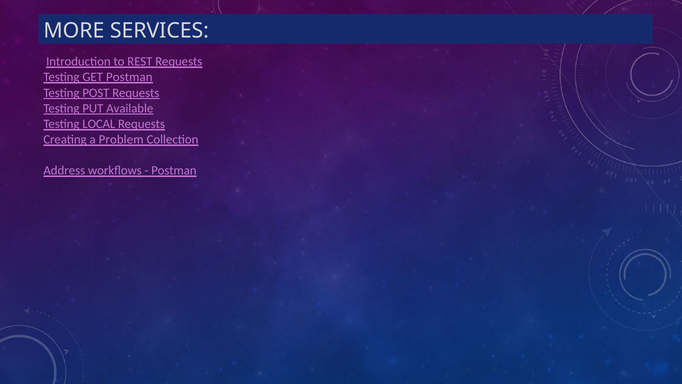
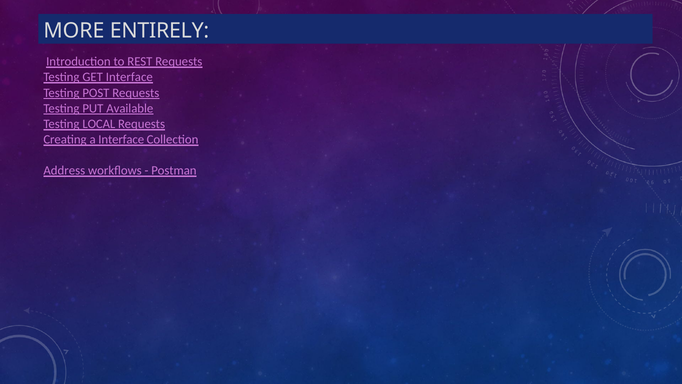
SERVICES: SERVICES -> ENTIRELY (159, 31)
GET Postman: Postman -> Interface (129, 77)
a Problem: Problem -> Interface (121, 140)
